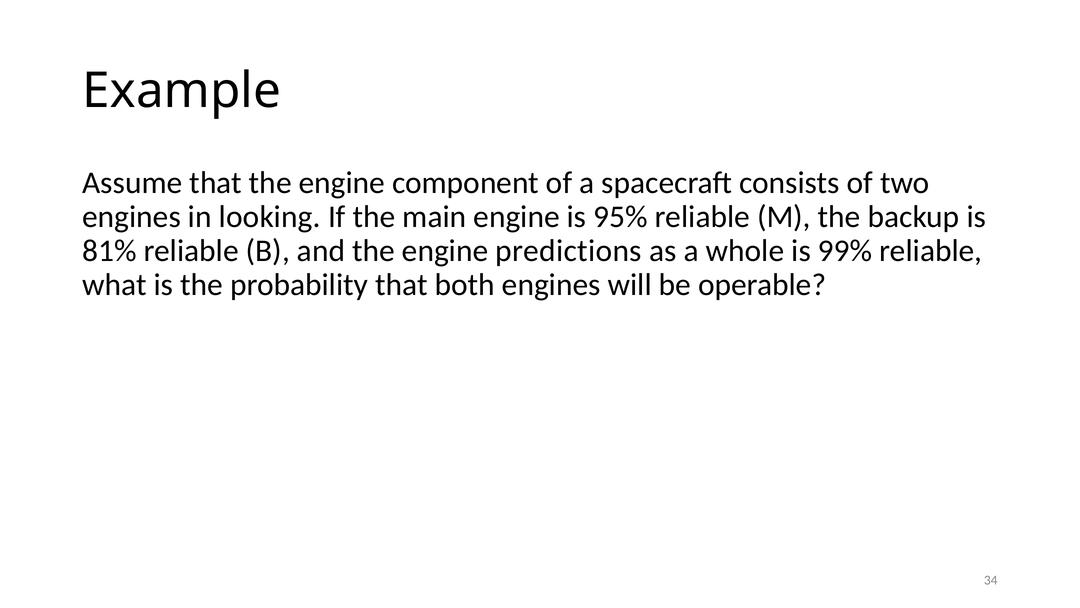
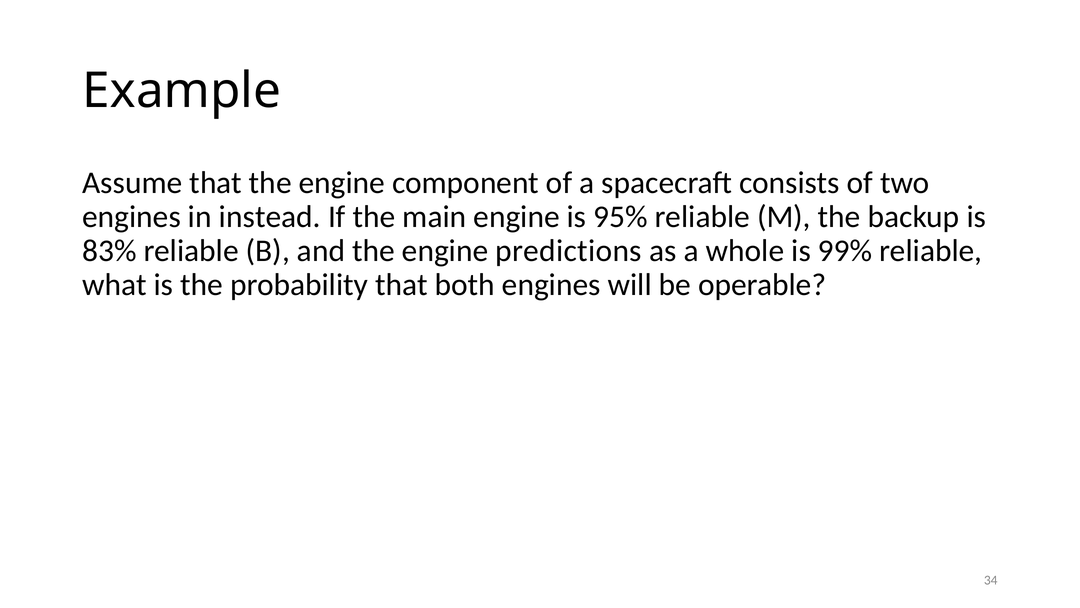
looking: looking -> instead (270, 217)
81%: 81% -> 83% (110, 251)
